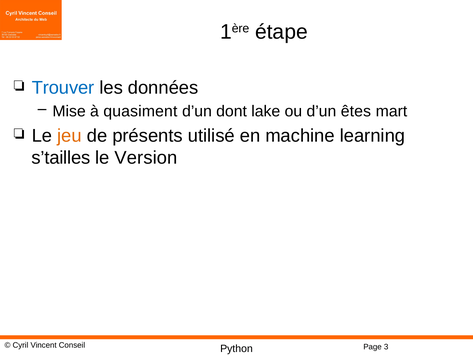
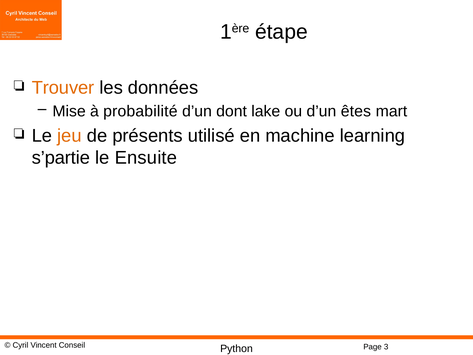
Trouver colour: blue -> orange (63, 88)
quasiment: quasiment -> probabilité (140, 111)
s’tailles: s’tailles -> s’partie (61, 158)
Version: Version -> Ensuite (146, 158)
